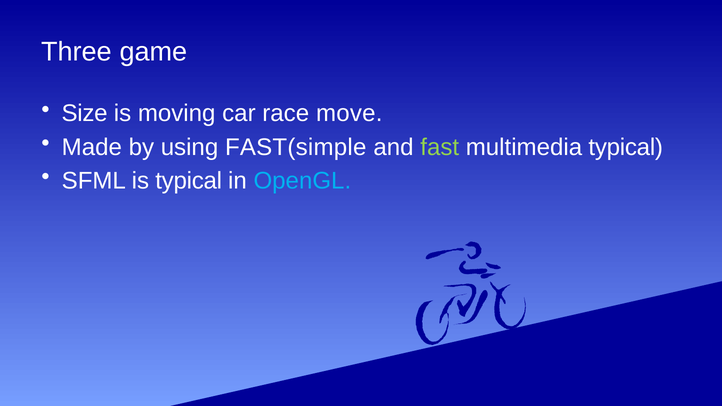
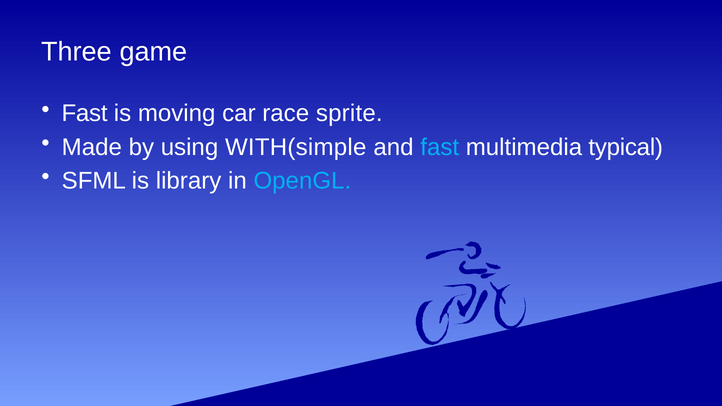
Size: Size -> Fast (85, 114)
move: move -> sprite (349, 114)
FAST(simple: FAST(simple -> WITH(simple (296, 147)
fast colour: light green -> light blue (440, 147)
is typical: typical -> library (189, 181)
